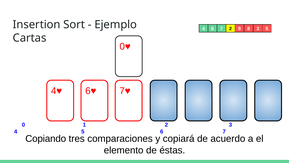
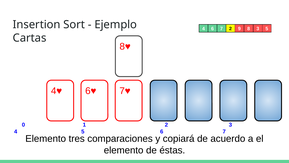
0♥: 0♥ -> 8♥ (125, 46)
Copiando: Copiando -> Elemento (46, 138)
